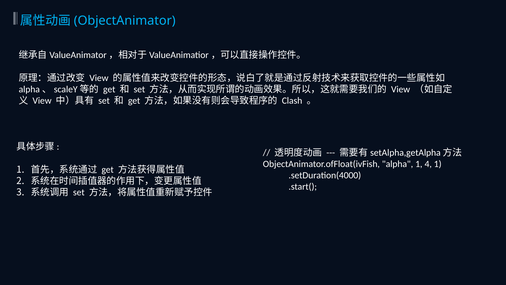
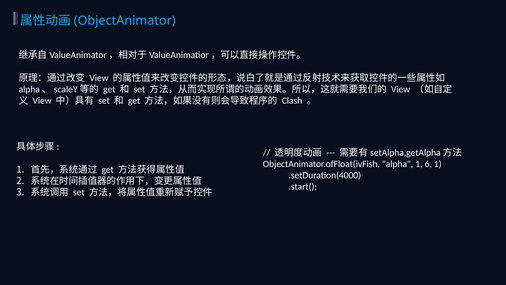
4: 4 -> 6 (428, 164)
